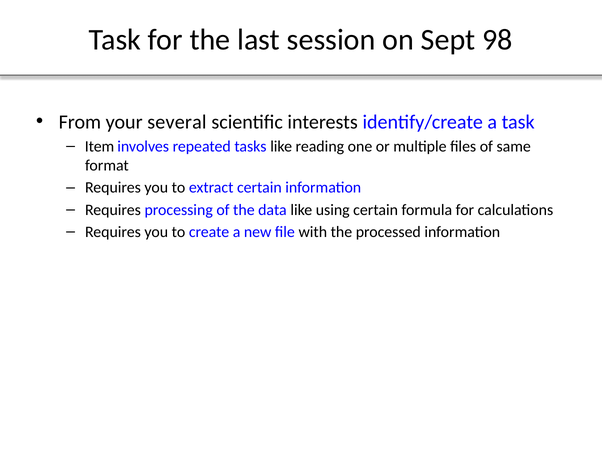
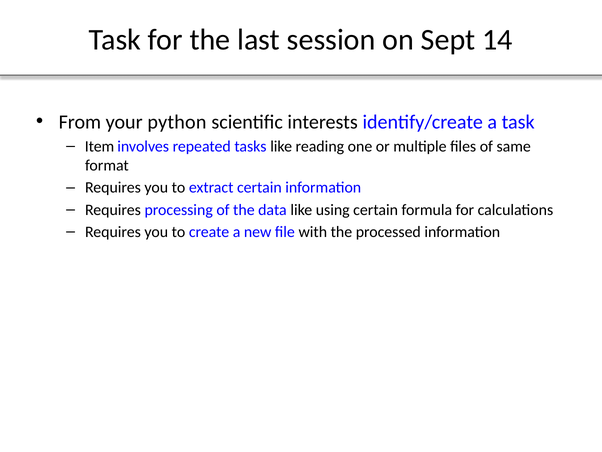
98: 98 -> 14 (497, 40)
several: several -> python (177, 122)
